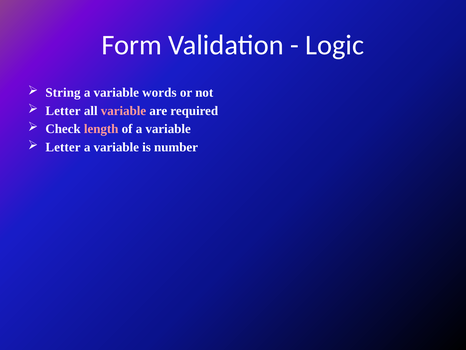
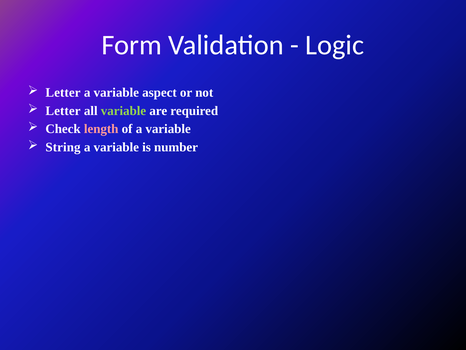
String: String -> Letter (63, 93)
words: words -> aspect (159, 93)
variable colour: pink -> light green (123, 111)
Letter: Letter -> String (63, 147)
